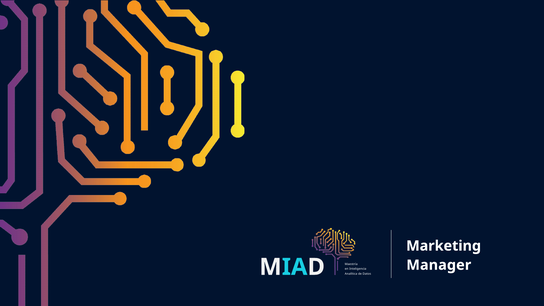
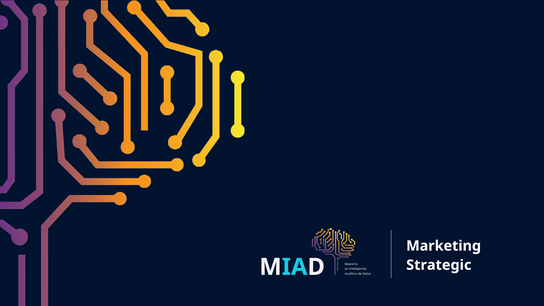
Manager: Manager -> Strategic (439, 265)
